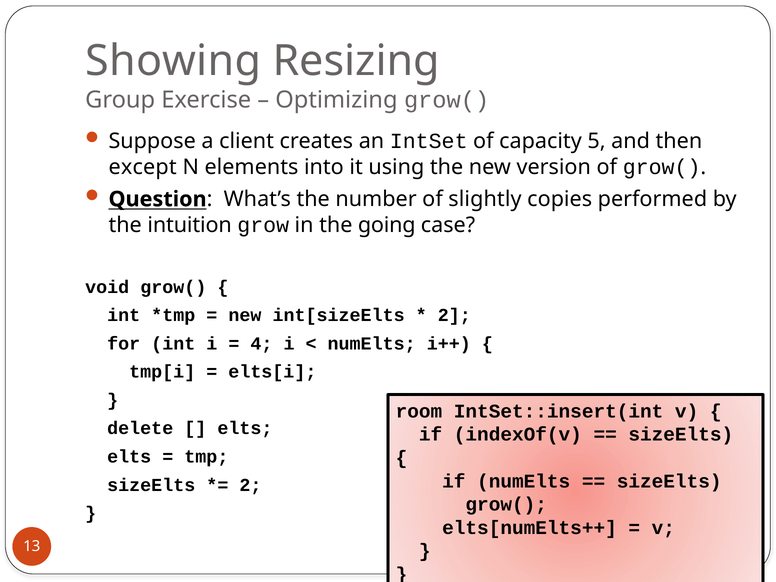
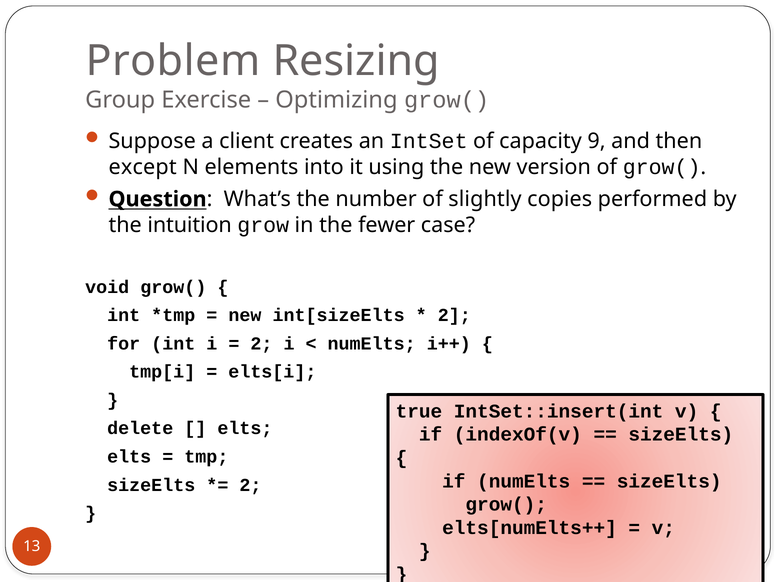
Showing: Showing -> Problem (173, 61)
5: 5 -> 9 (596, 141)
going: going -> fewer (387, 225)
4: 4 -> 2 (261, 344)
room: room -> true (419, 411)
